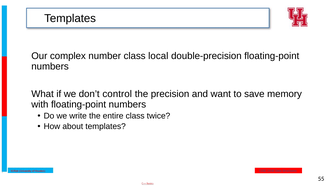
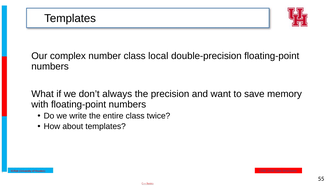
control: control -> always (117, 94)
